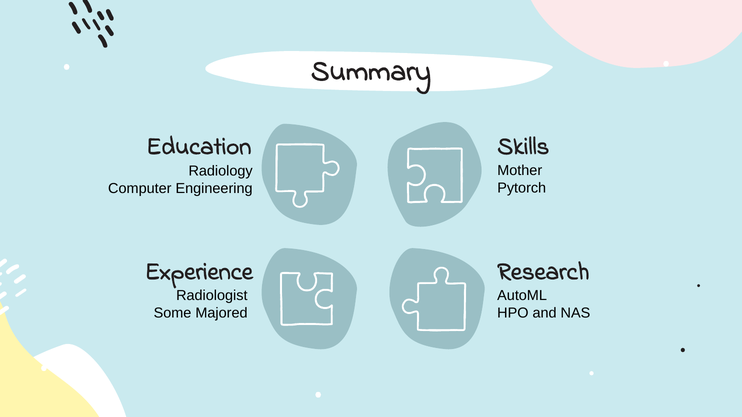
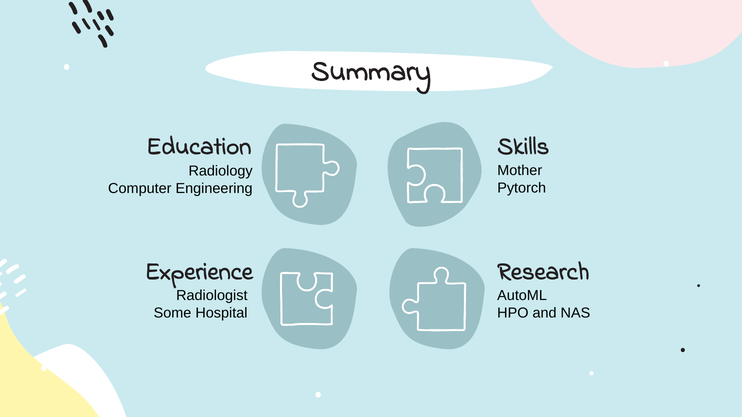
Majored: Majored -> Hospital (221, 313)
